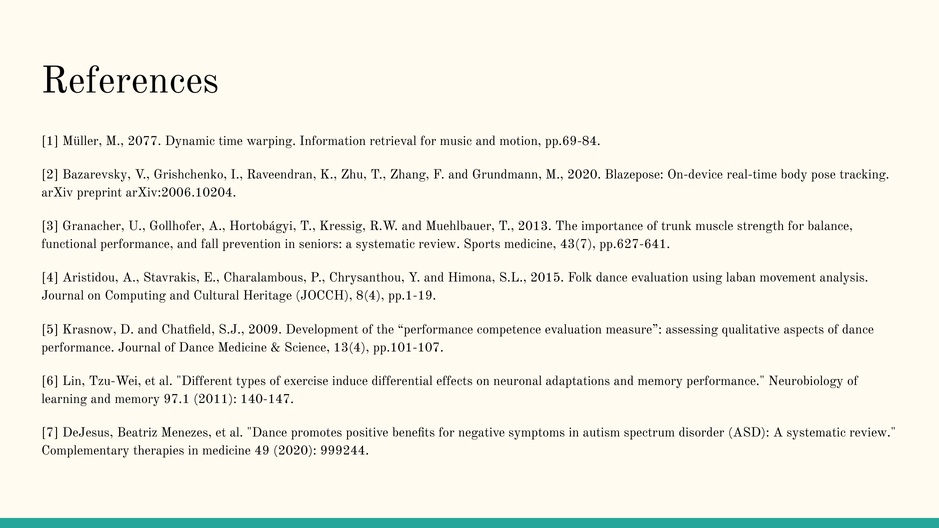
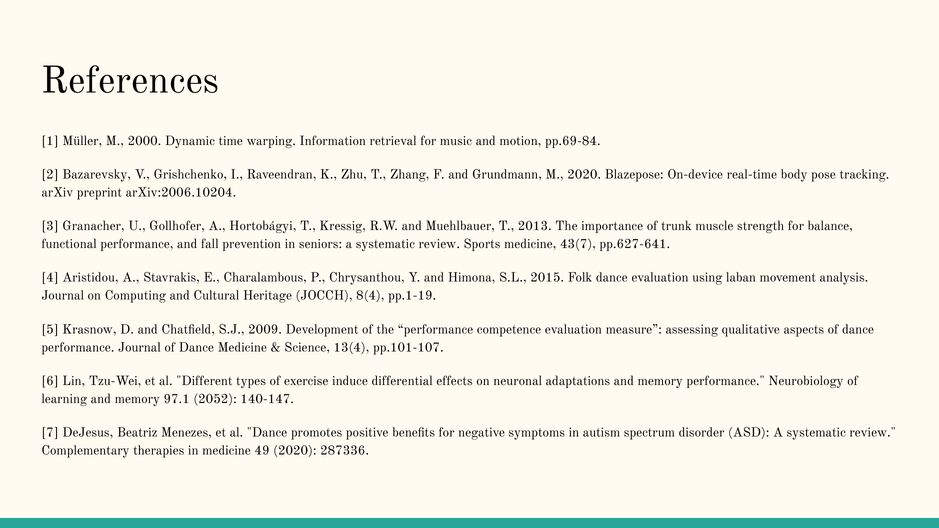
2077: 2077 -> 2000 (144, 141)
2011: 2011 -> 2052 (215, 399)
999244: 999244 -> 287336 (345, 451)
